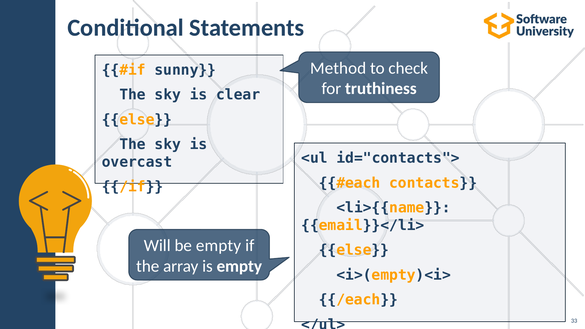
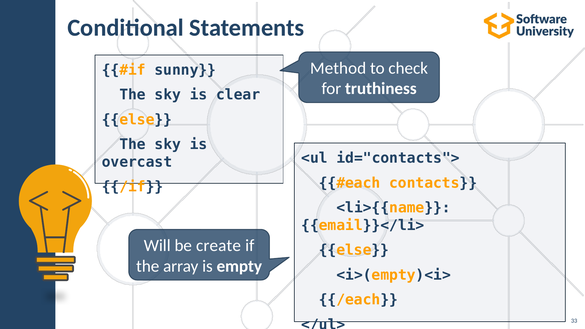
be empty: empty -> create (218, 246)
